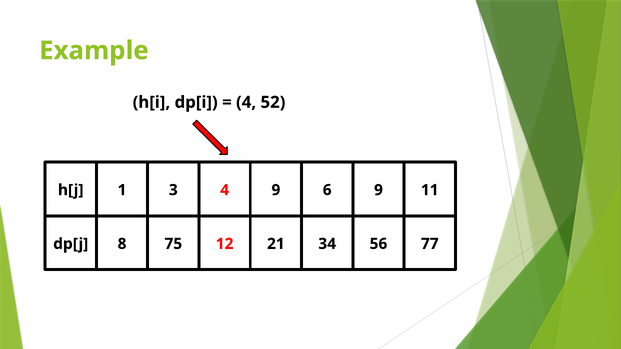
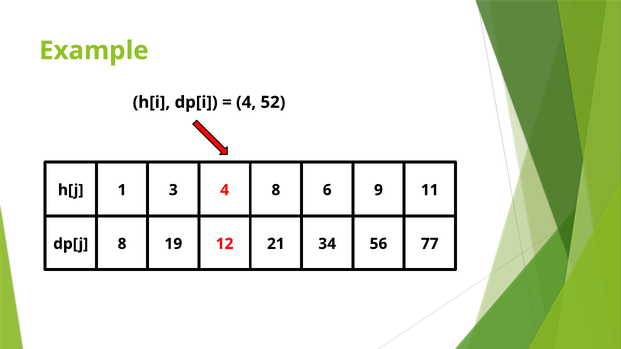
4 9: 9 -> 8 (276, 190)
75: 75 -> 19 (173, 244)
